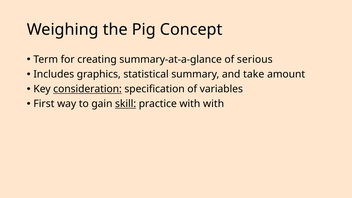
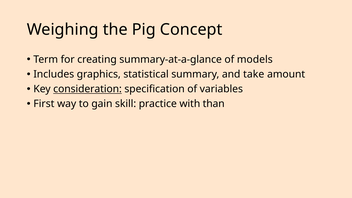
serious: serious -> models (255, 60)
skill underline: present -> none (126, 104)
with with: with -> than (214, 104)
